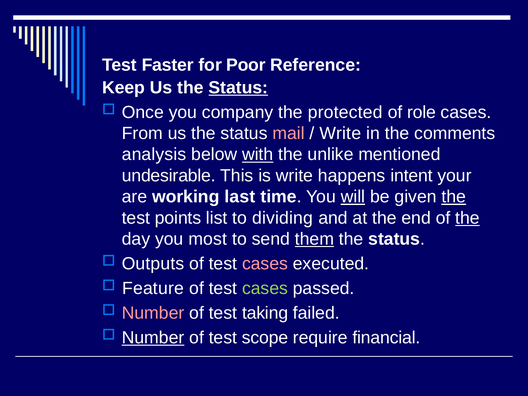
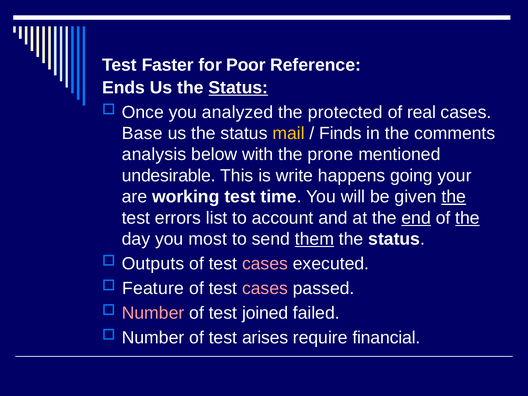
Keep: Keep -> Ends (123, 88)
company: company -> analyzed (238, 112)
role: role -> real (422, 112)
From: From -> Base (142, 133)
mail colour: pink -> yellow (289, 133)
Write: Write -> Finds (340, 133)
with underline: present -> none (258, 155)
unlike: unlike -> prone (330, 155)
intent: intent -> going (411, 176)
working last: last -> test (240, 197)
will underline: present -> none (353, 197)
points: points -> errors (178, 218)
dividing: dividing -> account (283, 218)
end underline: none -> present (416, 218)
cases colour: light green -> pink (265, 288)
taking: taking -> joined (265, 313)
Number underline: present -> none (153, 338)
scope: scope -> arises (265, 338)
